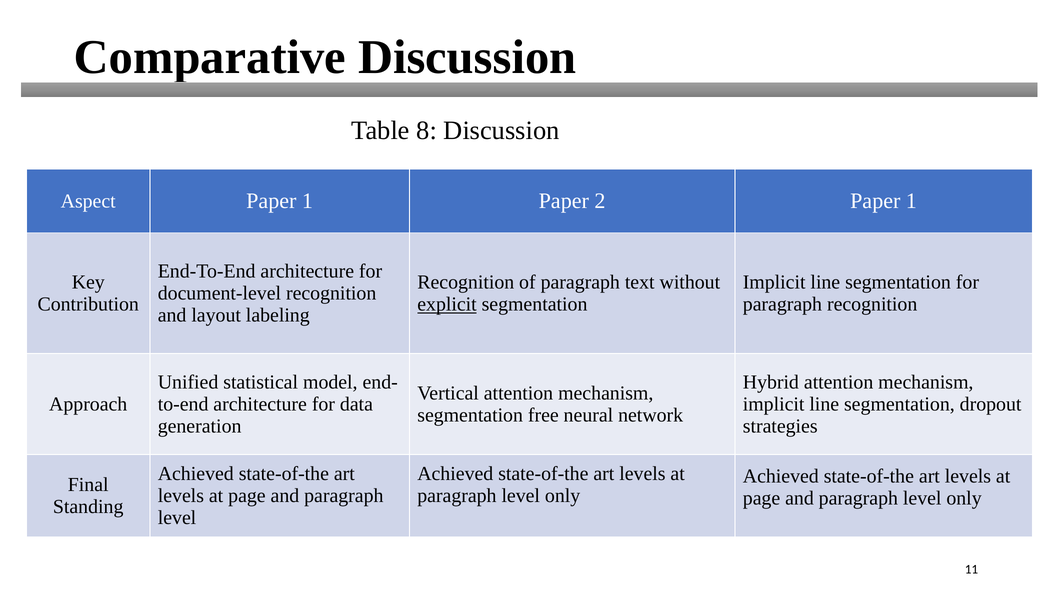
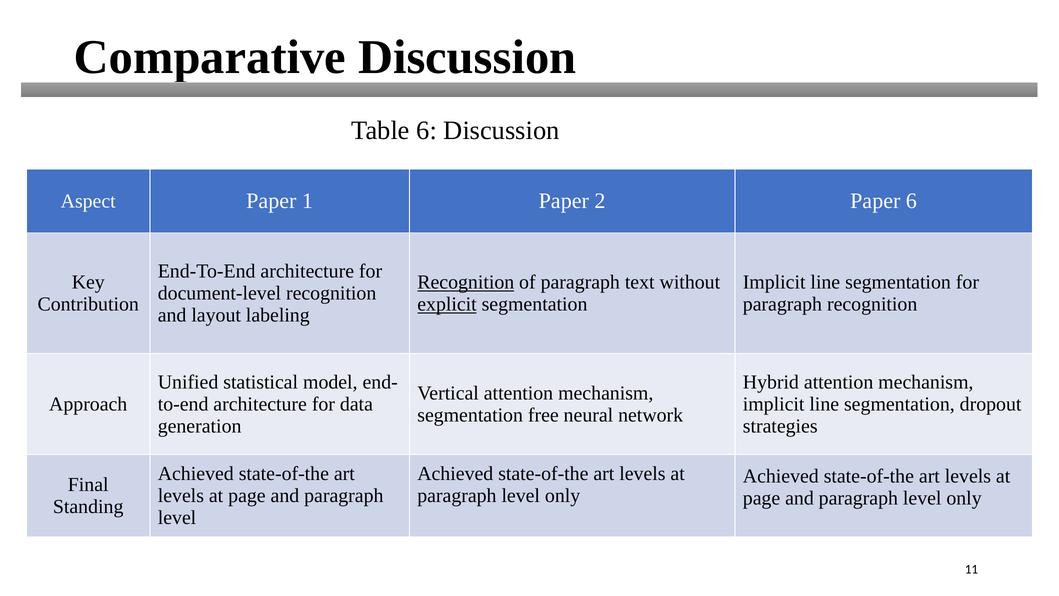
Table 8: 8 -> 6 (427, 131)
2 Paper 1: 1 -> 6 (911, 201)
Recognition underline: none -> present (466, 282)
